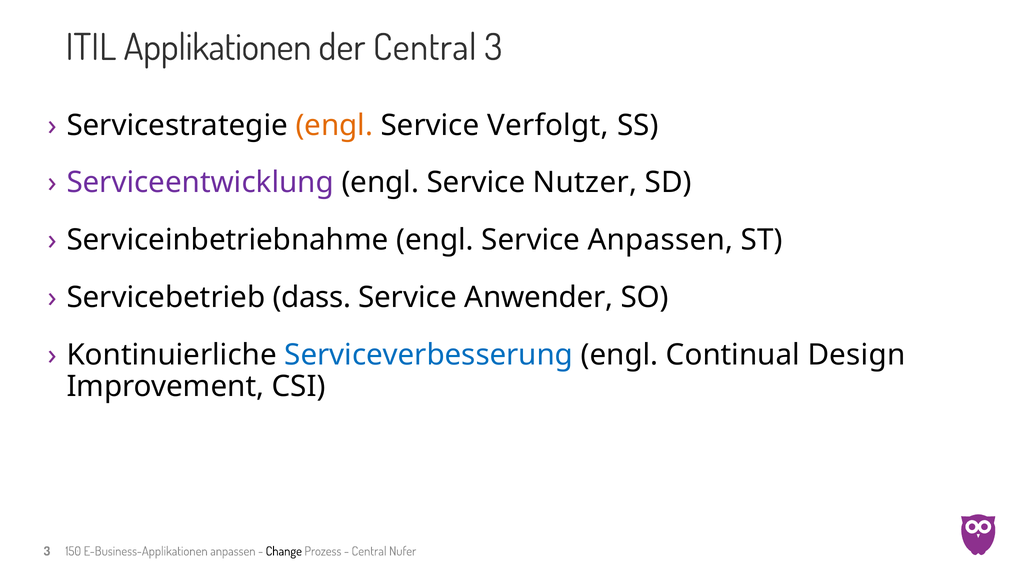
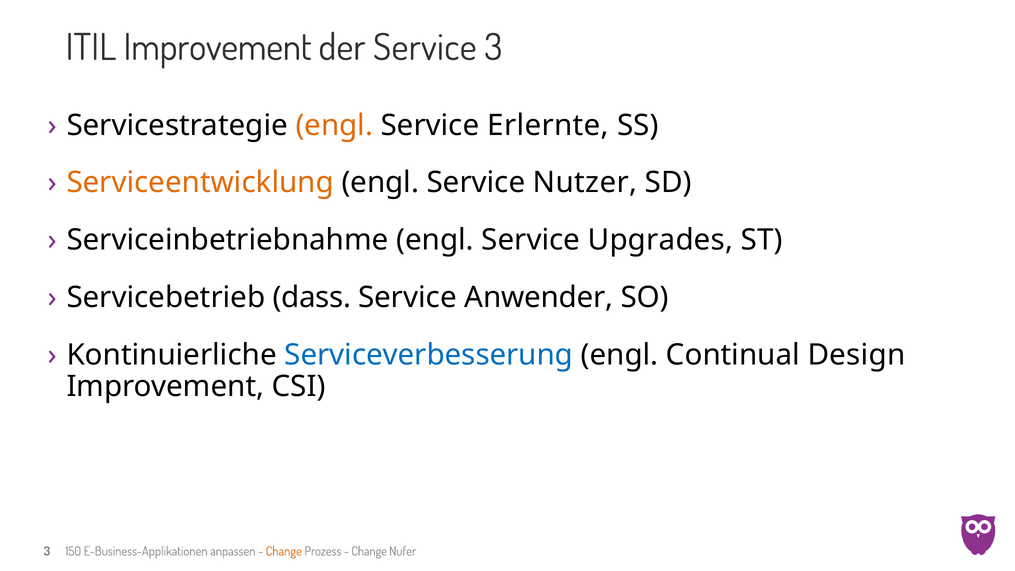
ITIL Applikationen: Applikationen -> Improvement (218, 48)
der Central: Central -> Service (425, 48)
Verfolgt: Verfolgt -> Erlernte (548, 125)
Serviceentwicklung colour: purple -> orange (200, 183)
Service Anpassen: Anpassen -> Upgrades (660, 240)
Change colour: black -> orange (284, 551)
Central: Central -> Change (369, 551)
